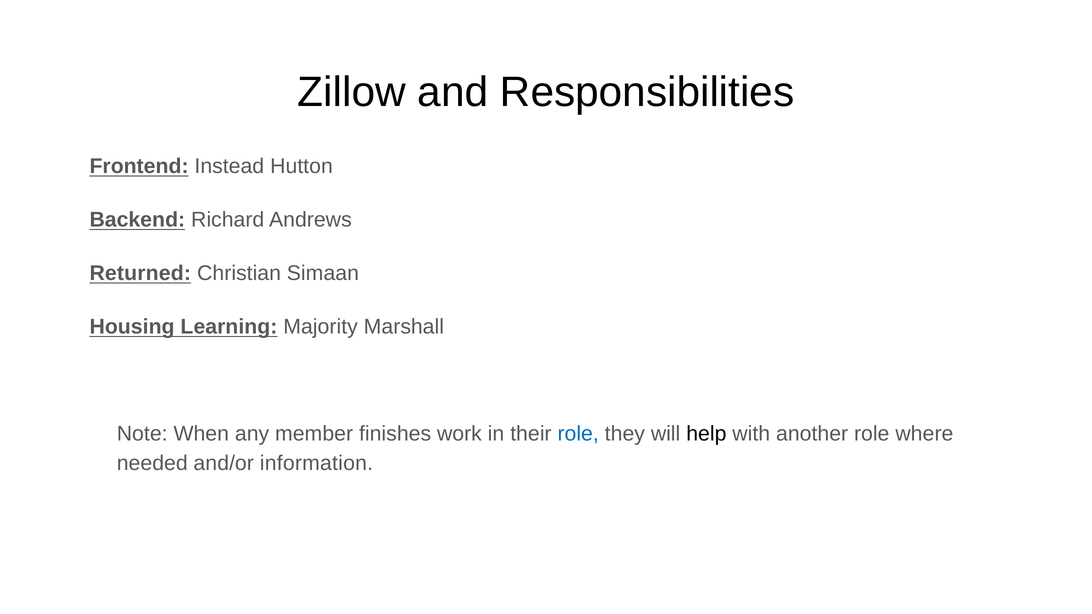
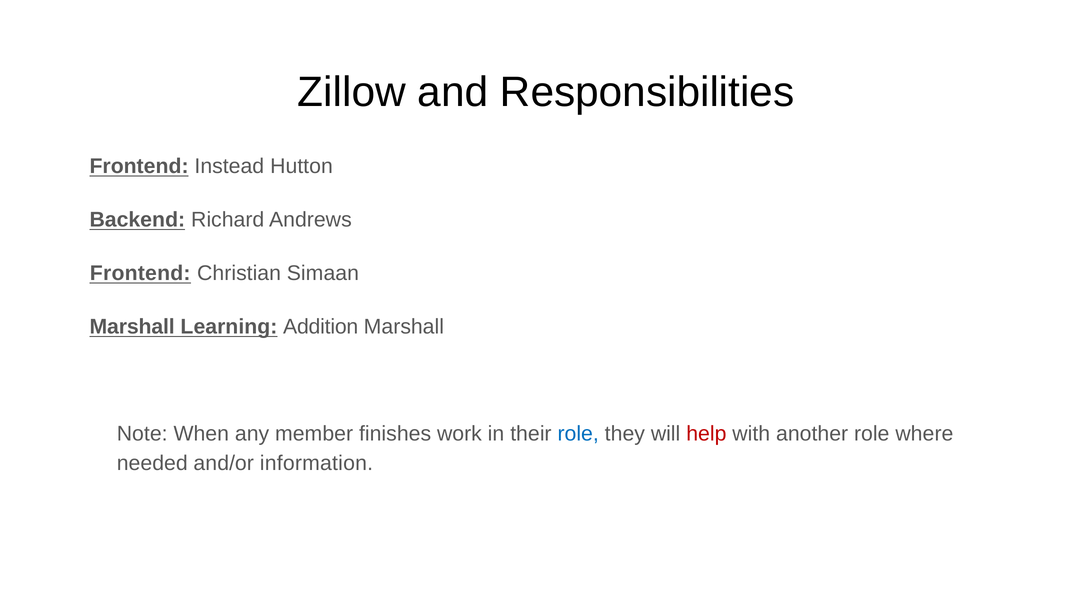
Returned: Returned -> Frontend (140, 274)
Housing: Housing -> Marshall (132, 327)
Majority: Majority -> Addition (321, 327)
help colour: black -> red (706, 434)
